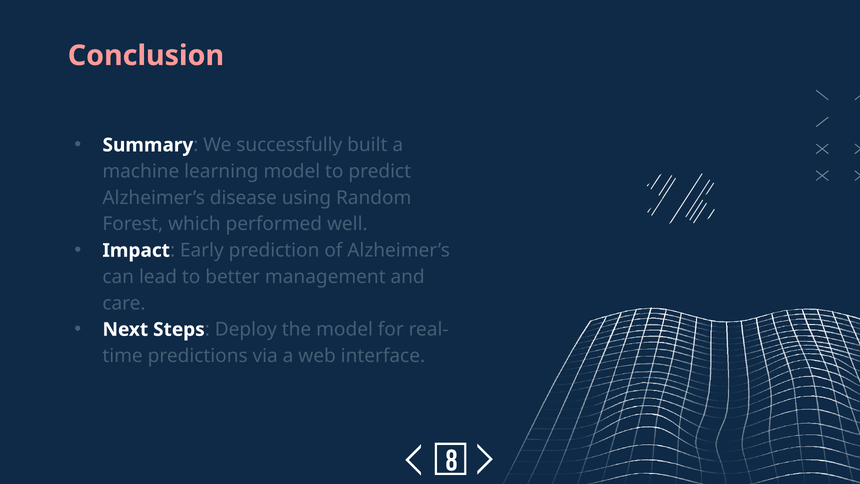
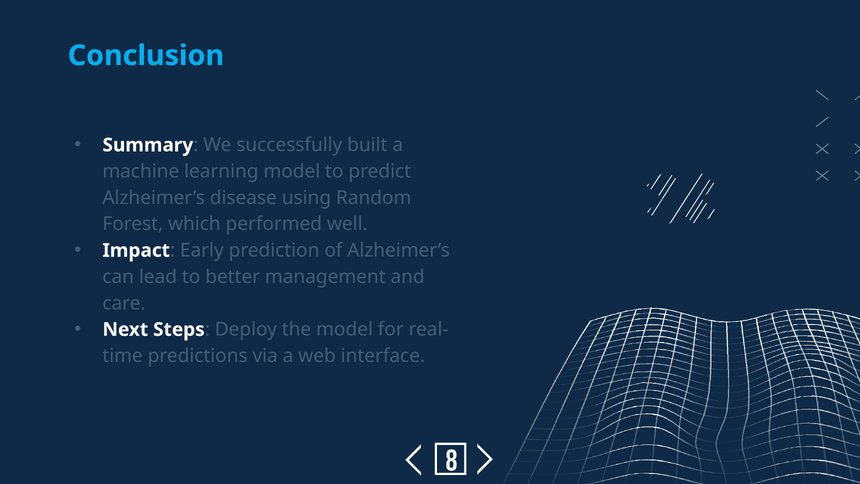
Conclusion colour: pink -> light blue (146, 56)
